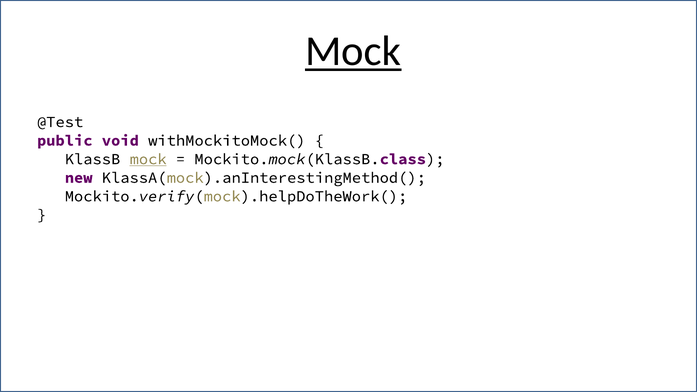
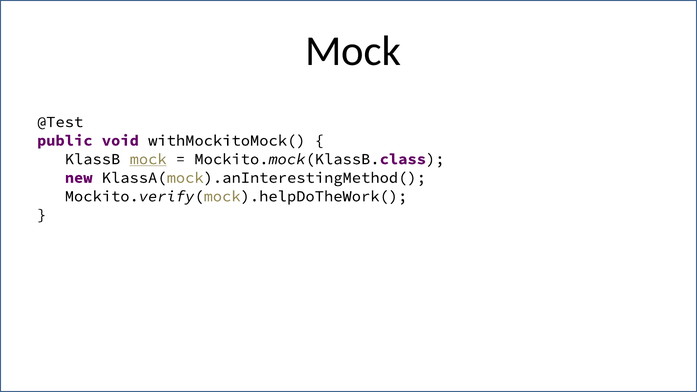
Mock underline: present -> none (353, 51)
